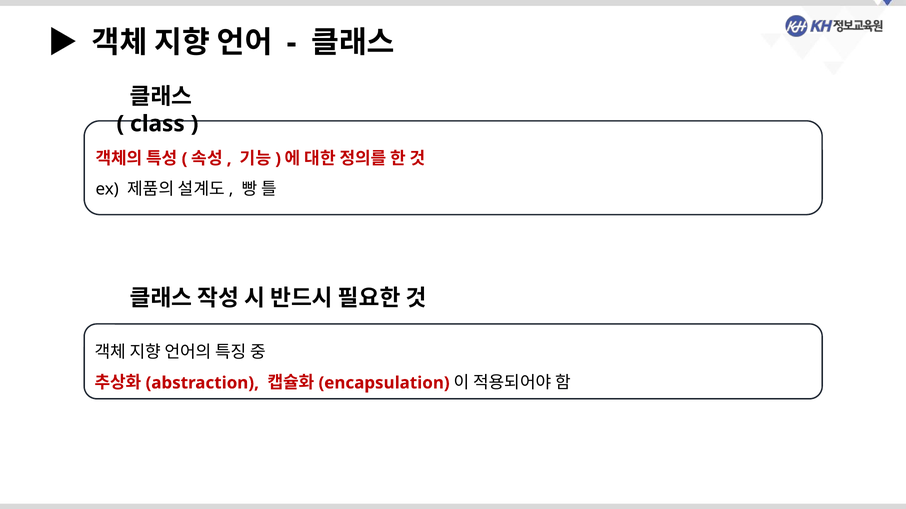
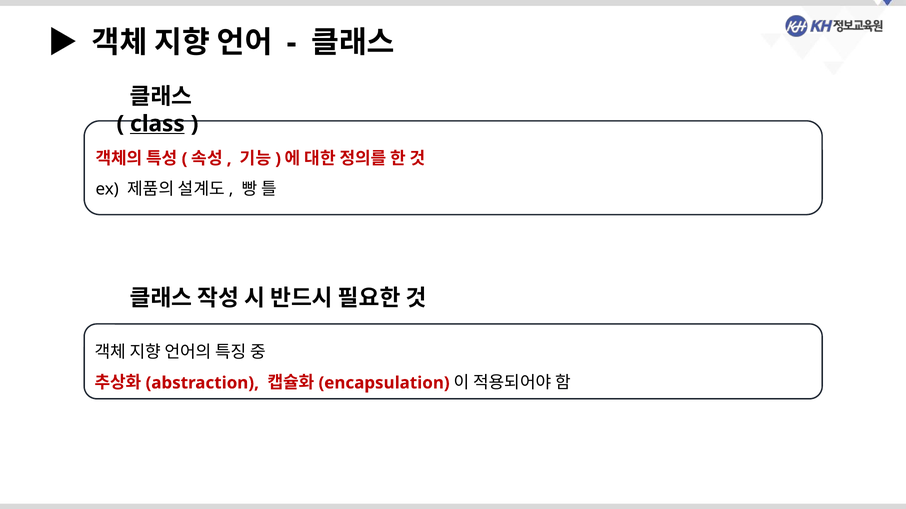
class underline: none -> present (157, 124)
